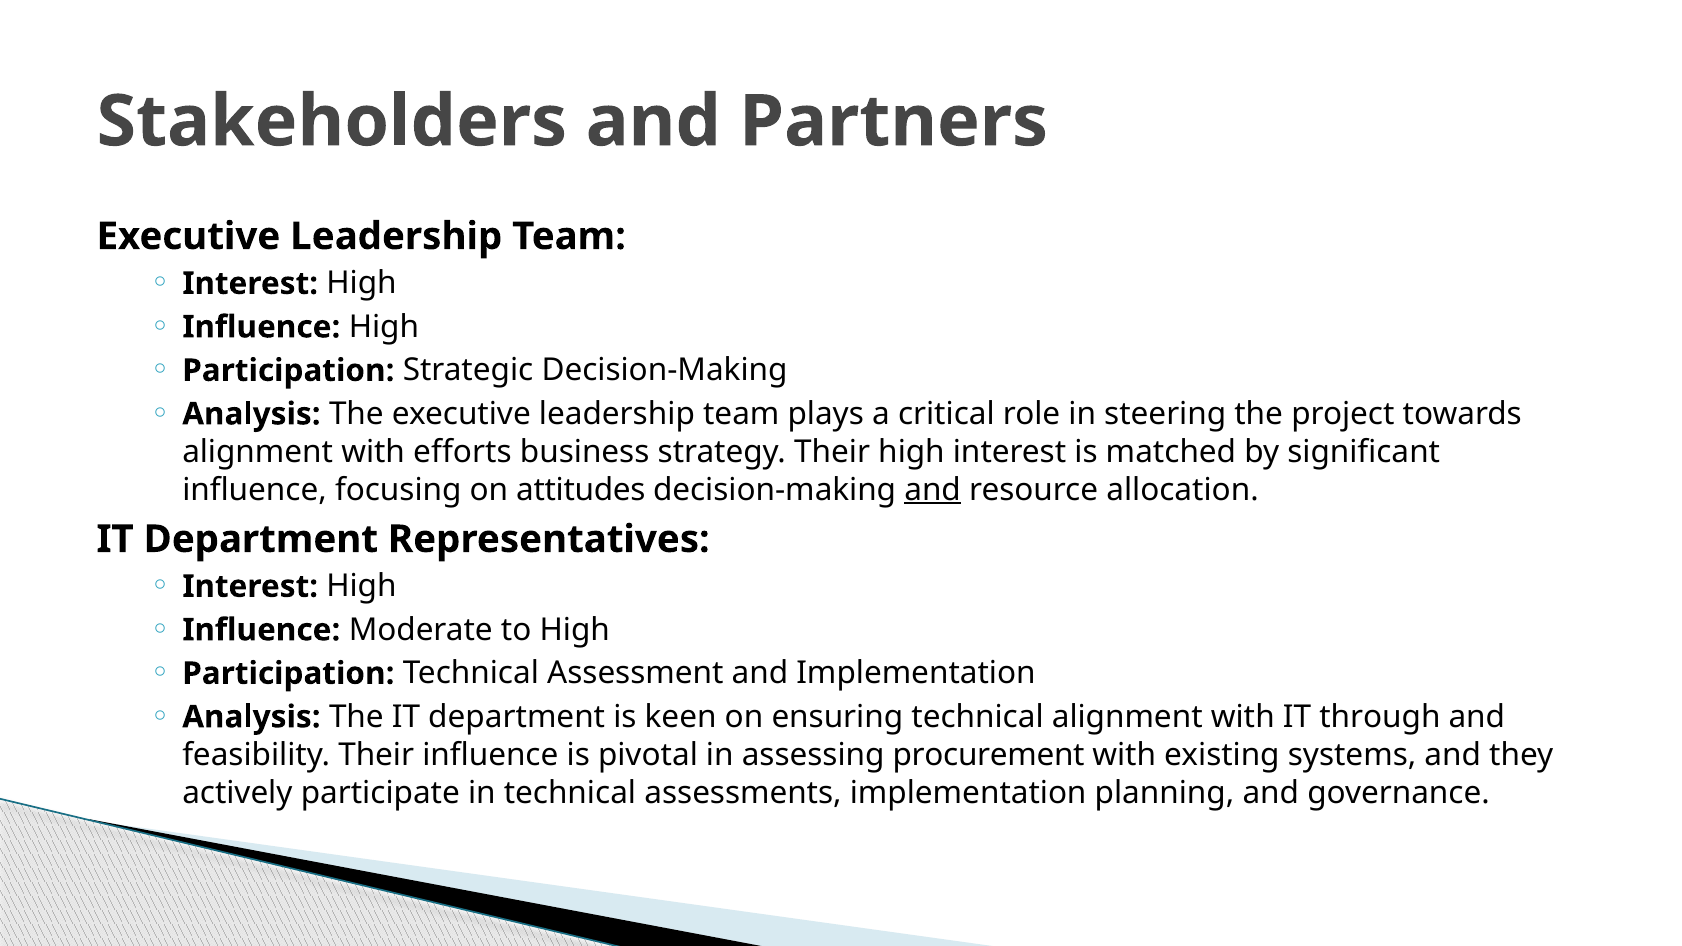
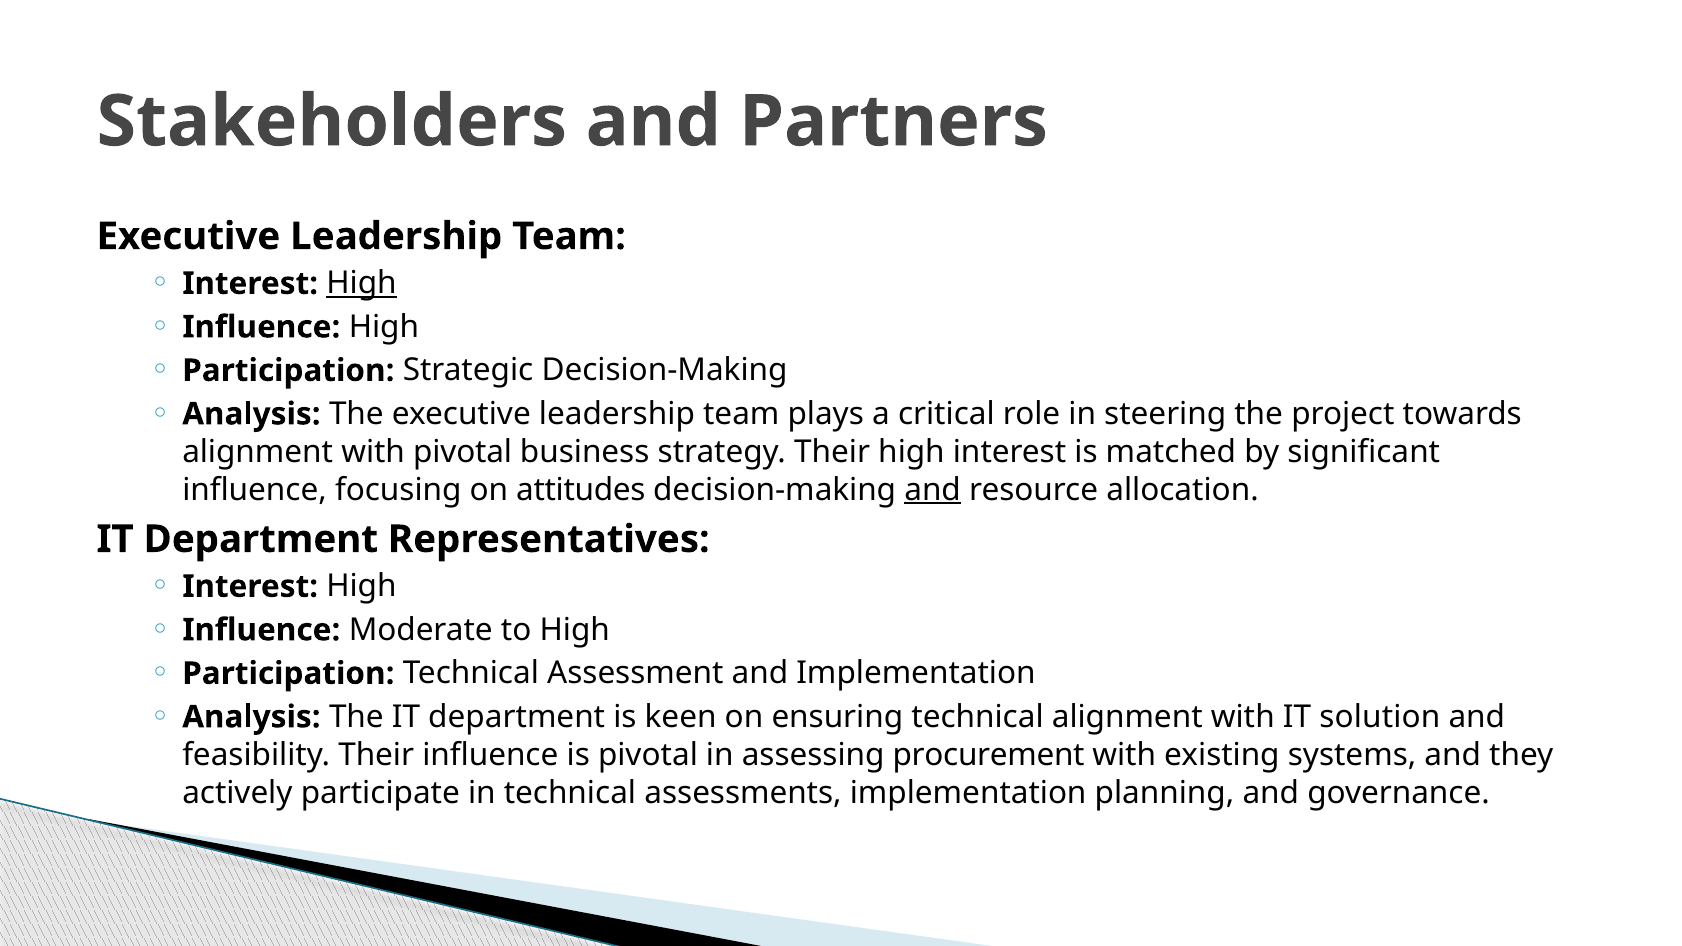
High underline: none -> present (361, 284)
with efforts: efforts -> pivotal (463, 452)
through: through -> solution (1380, 717)
